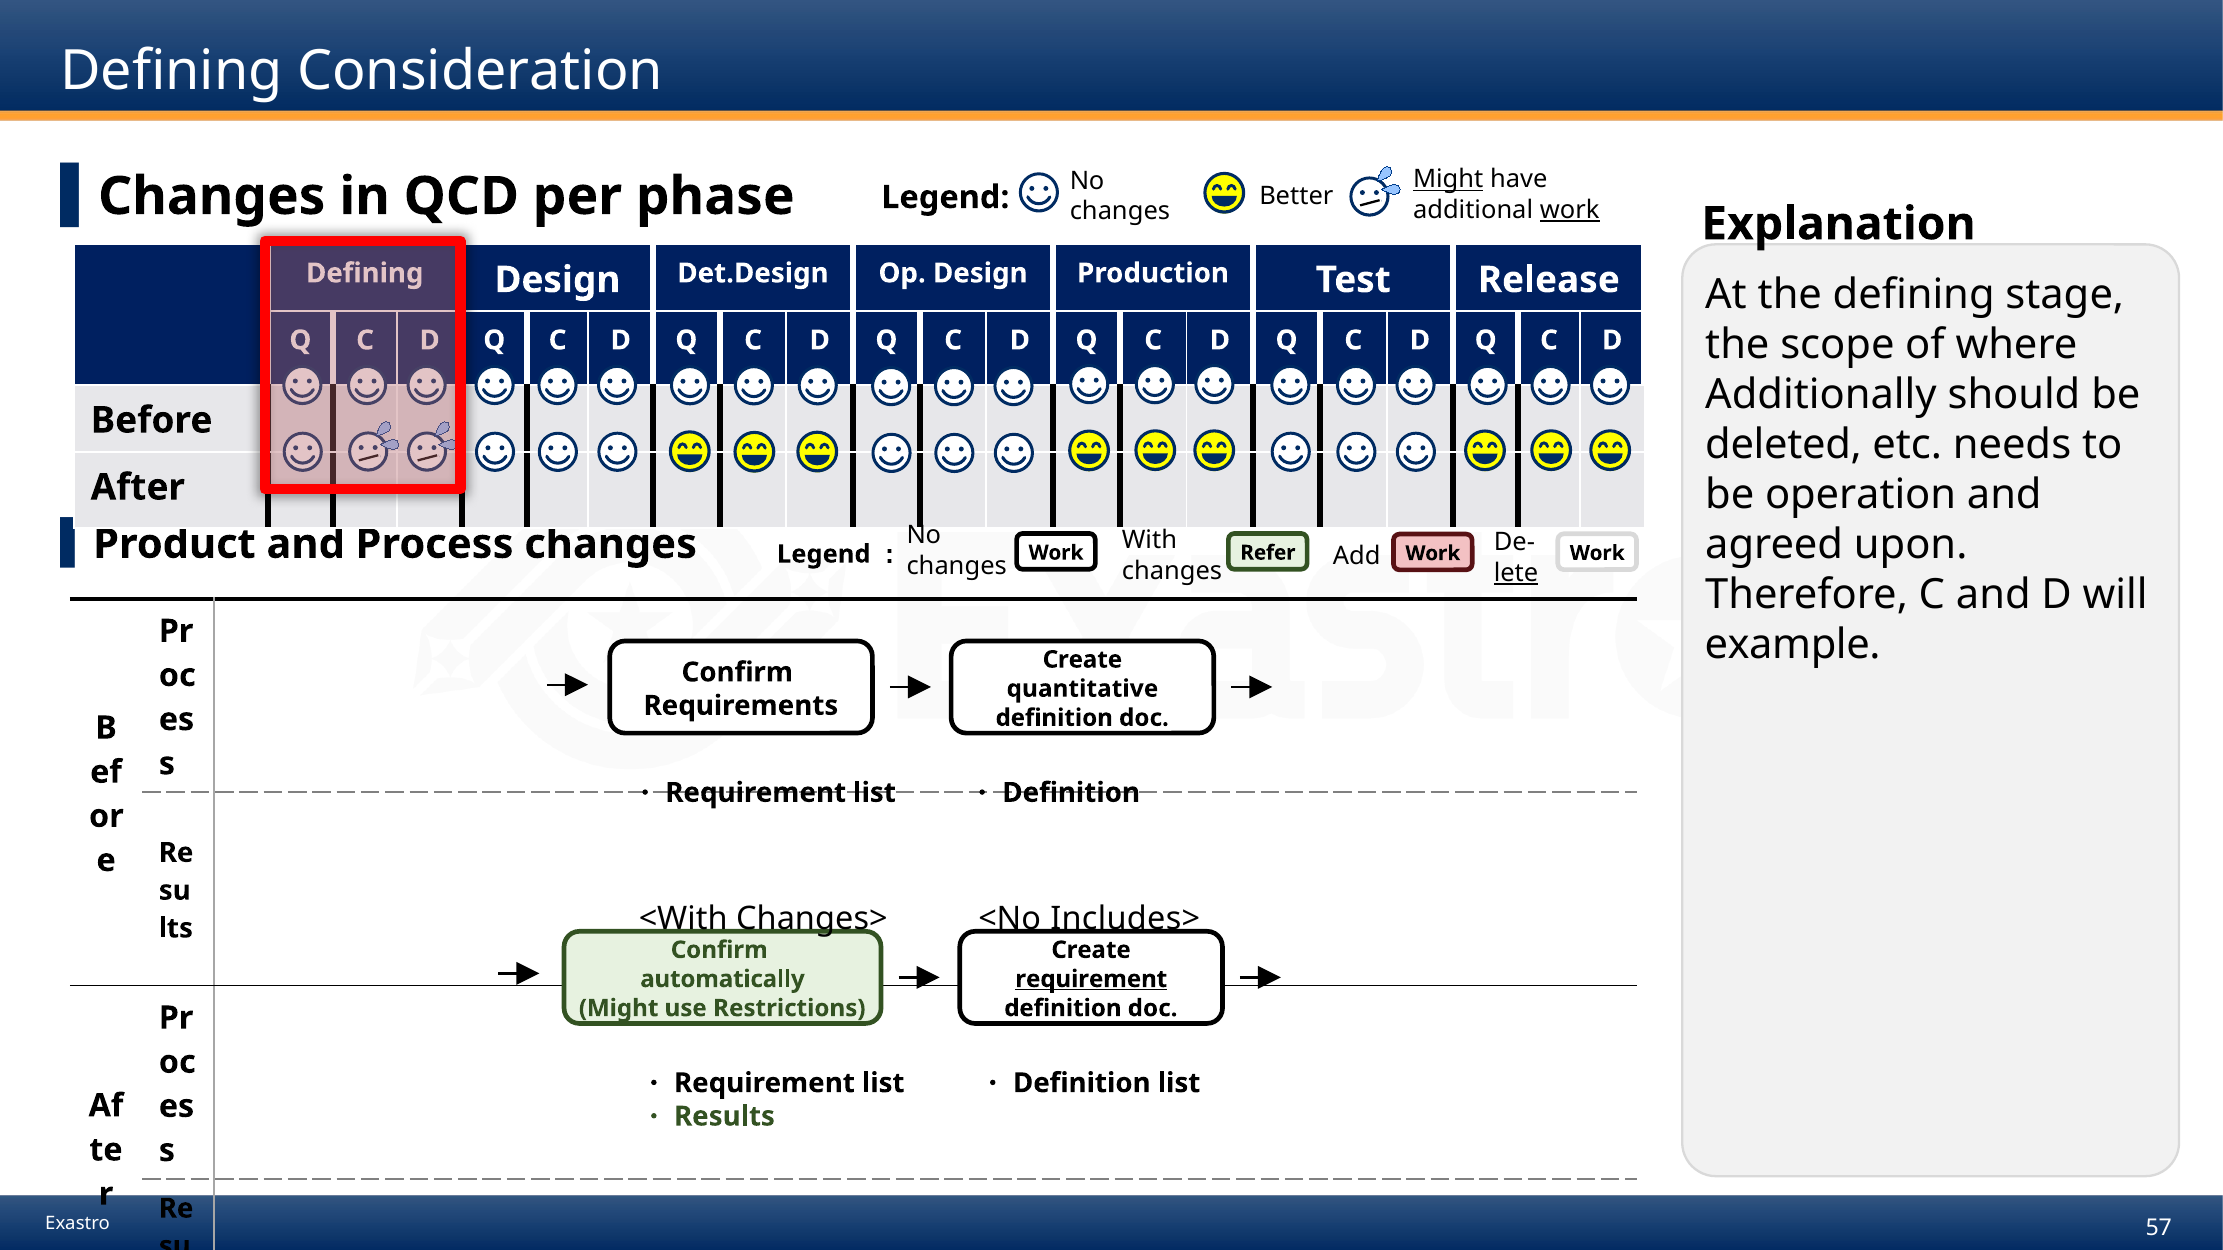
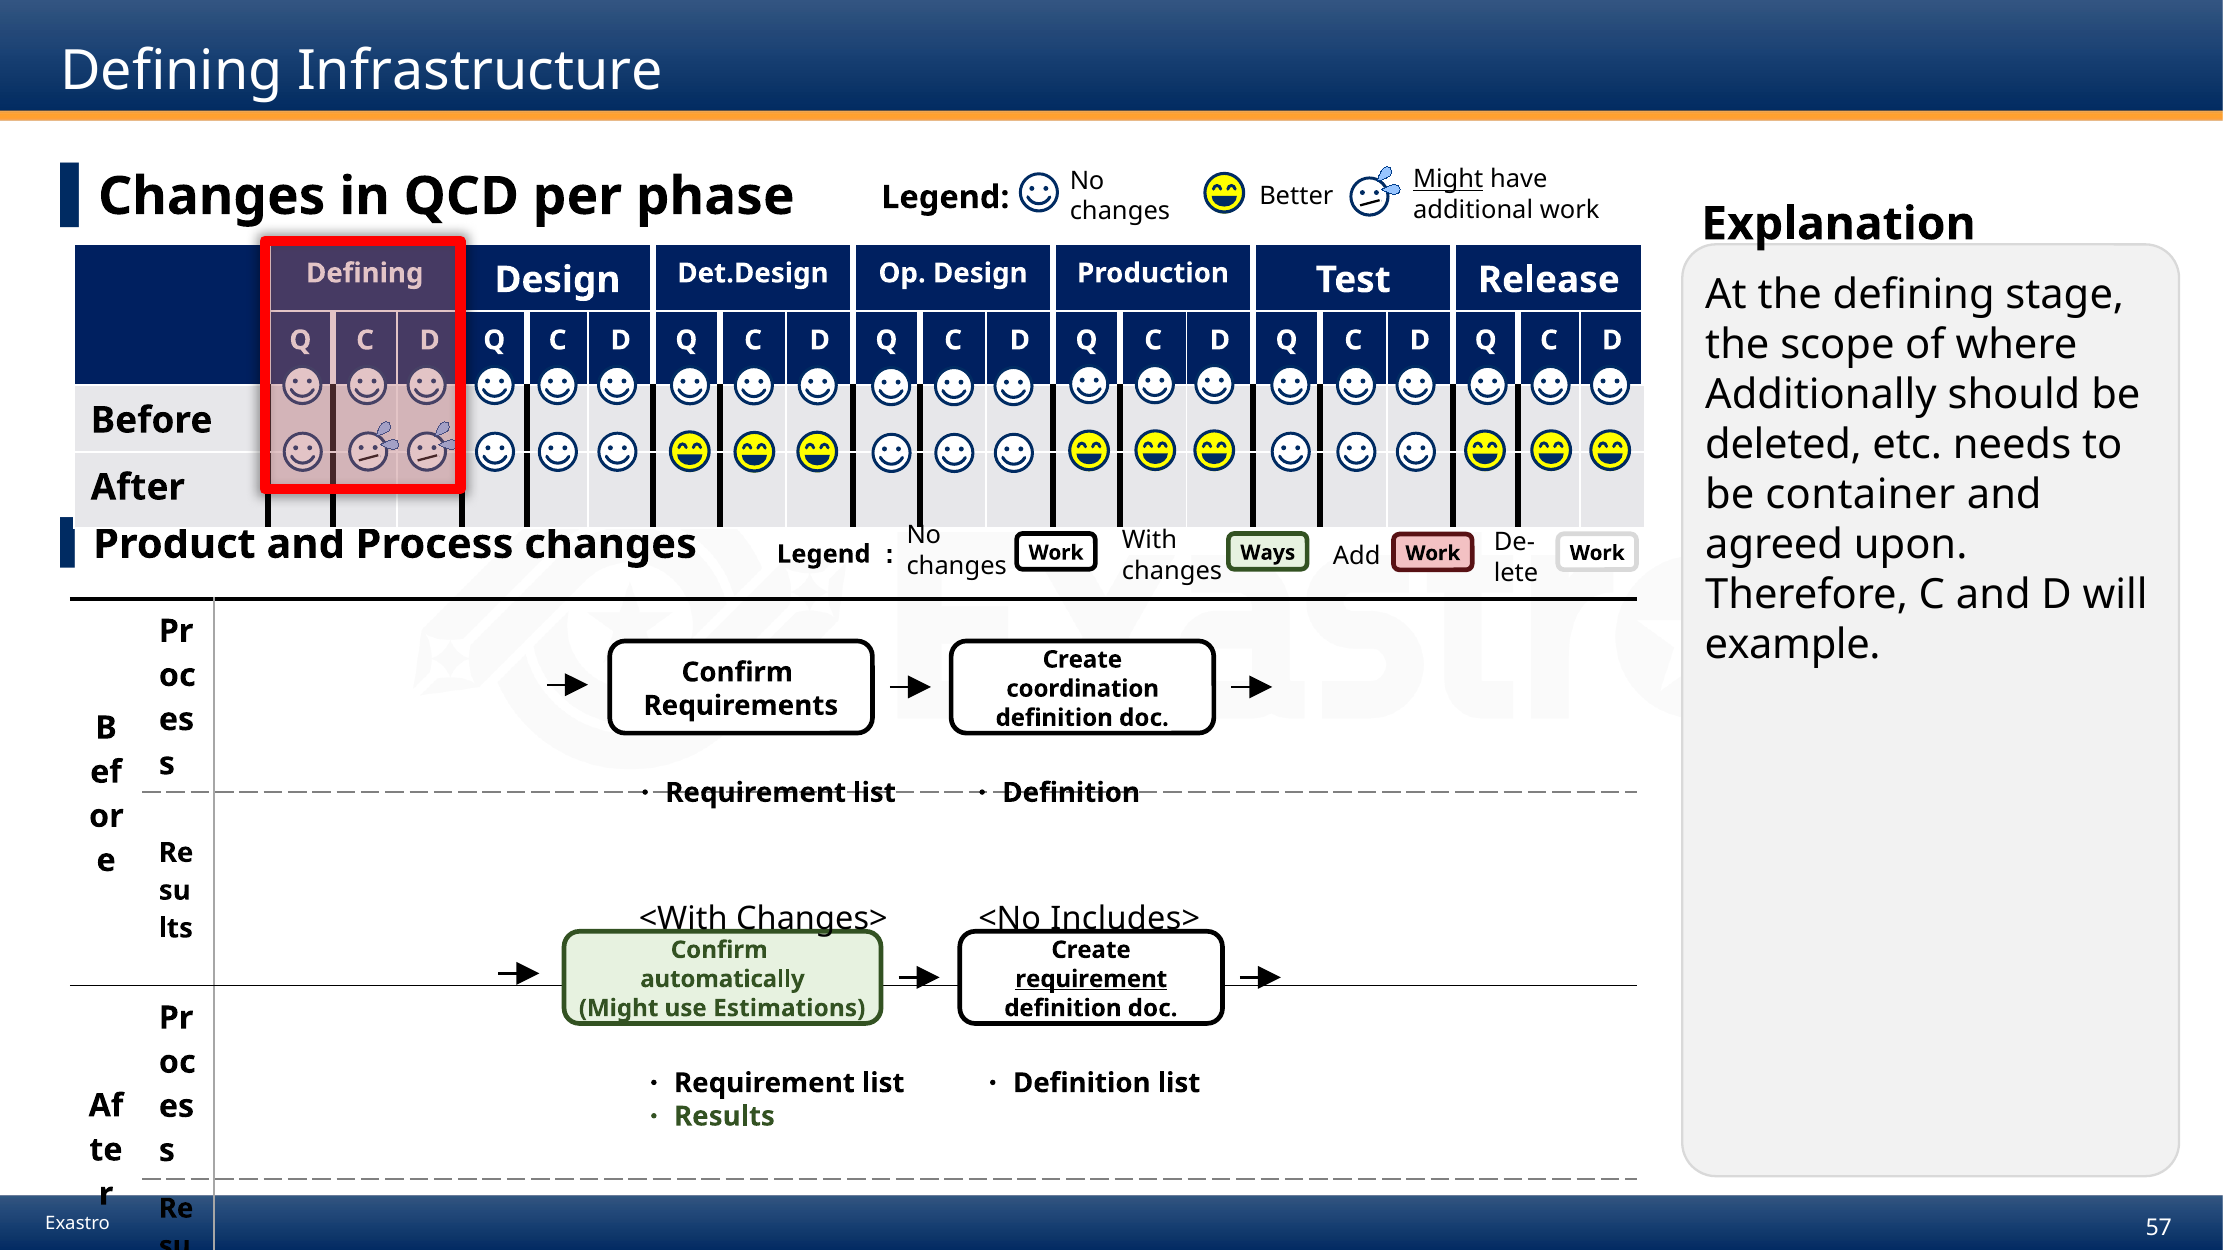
Consideration: Consideration -> Infrastructure (480, 71)
work underline: present -> none (1570, 210)
operation: operation -> container (1860, 495)
Refer: Refer -> Ways (1268, 553)
lete underline: present -> none (1516, 573)
quantitative: quantitative -> coordination (1083, 689)
Restrictions: Restrictions -> Estimations (789, 1009)
